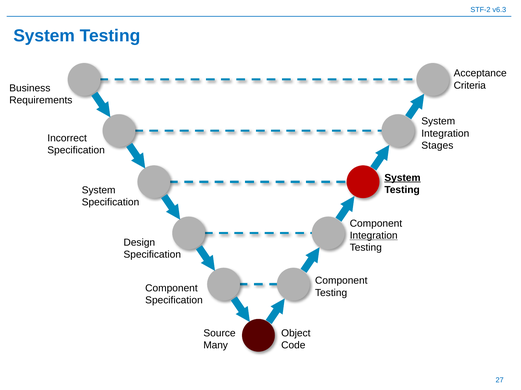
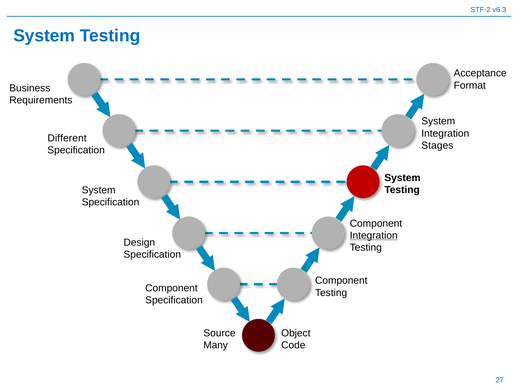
Criteria: Criteria -> Format (470, 86)
Incorrect: Incorrect -> Different (67, 138)
System underline: present -> none (403, 178)
